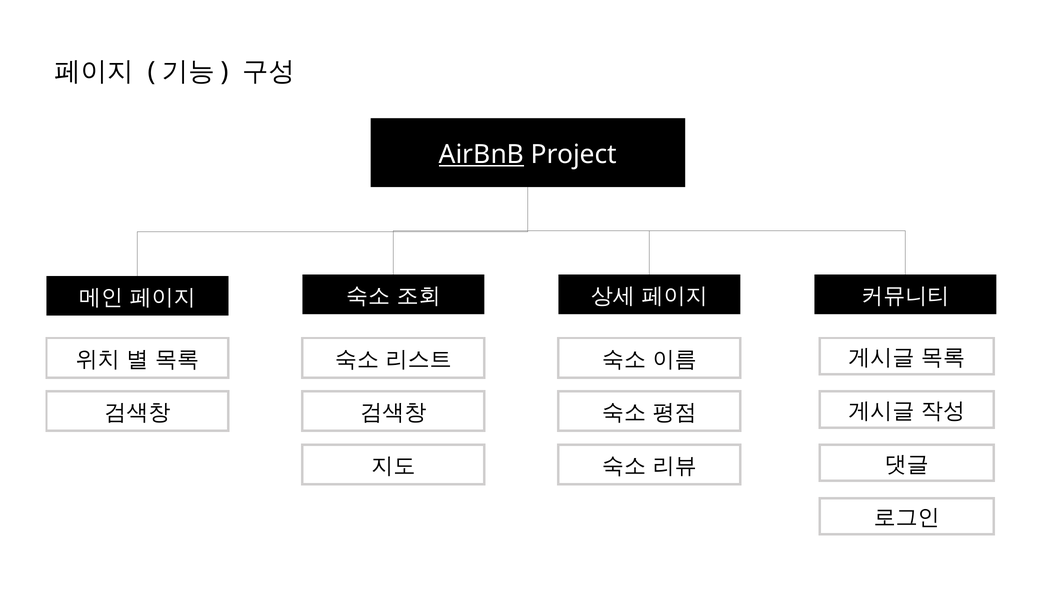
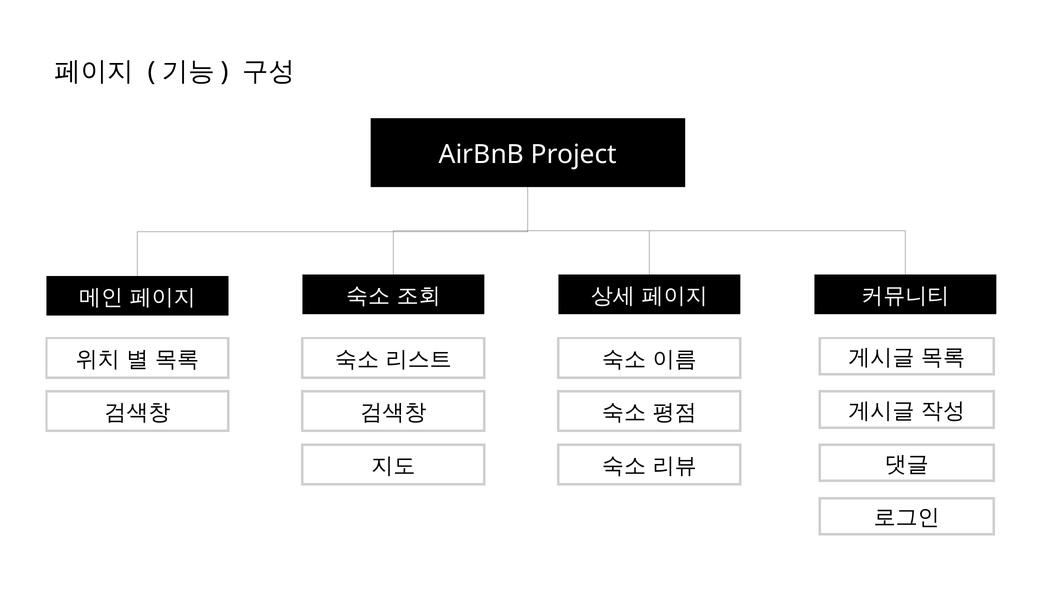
AirBnB underline: present -> none (481, 155)
